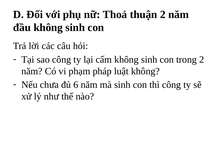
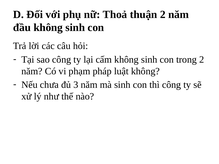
6: 6 -> 3 (76, 85)
